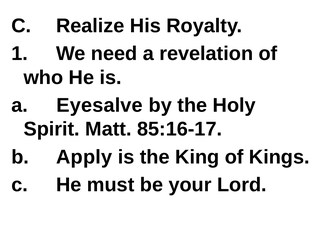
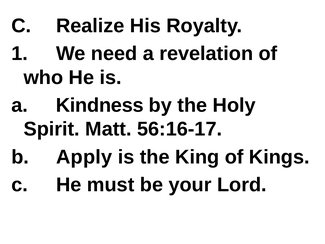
Eyesalve: Eyesalve -> Kindness (100, 105)
85:16-17: 85:16-17 -> 56:16-17 (180, 129)
